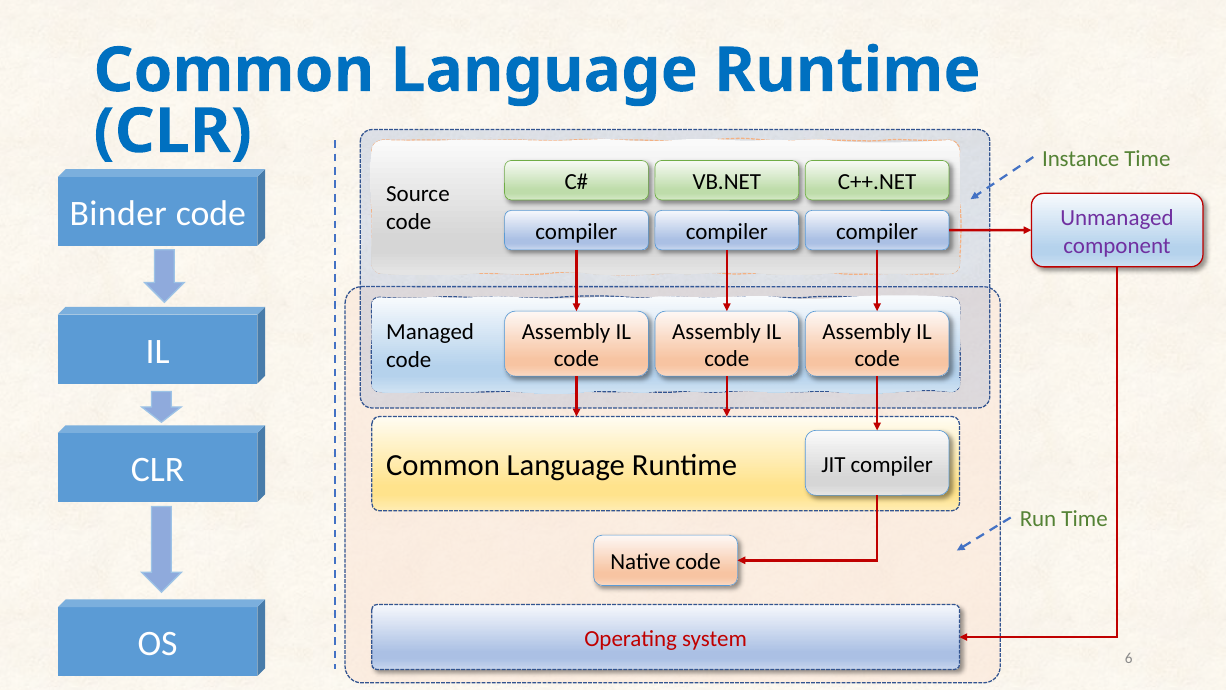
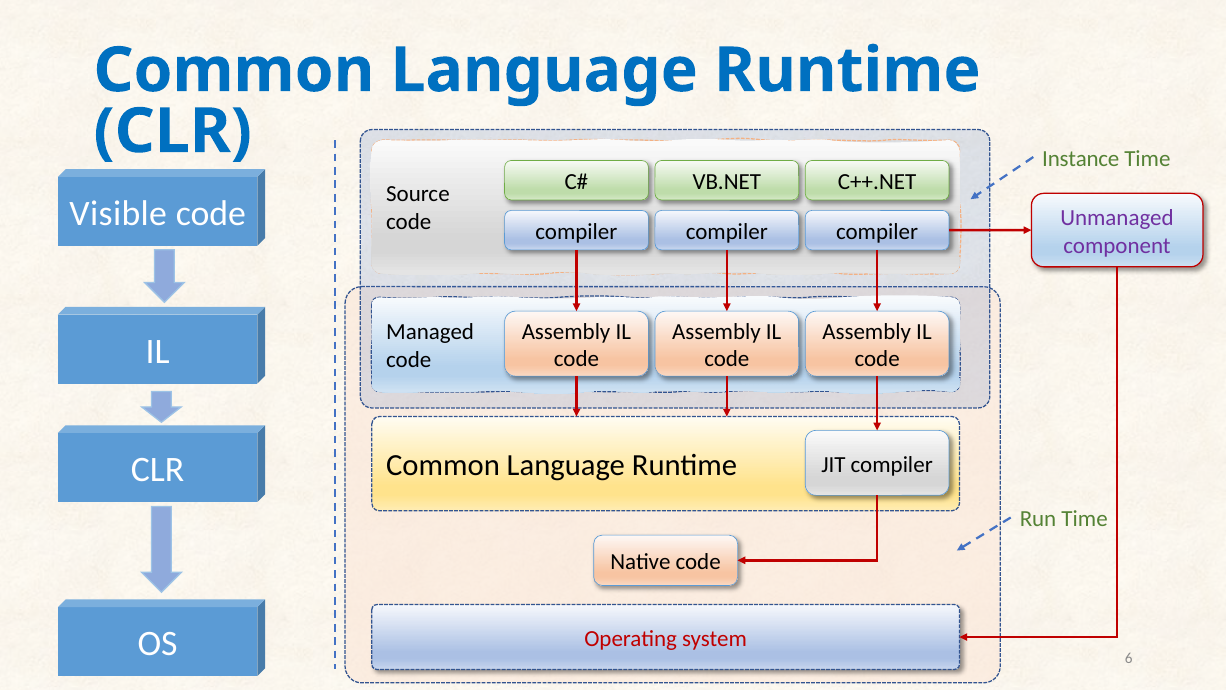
Binder: Binder -> Visible (118, 214)
